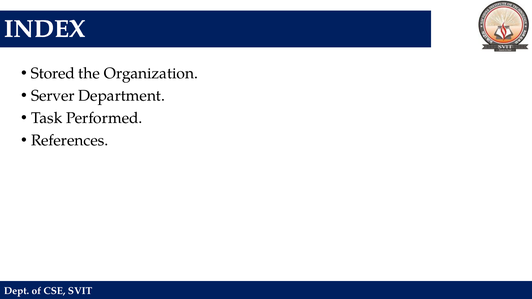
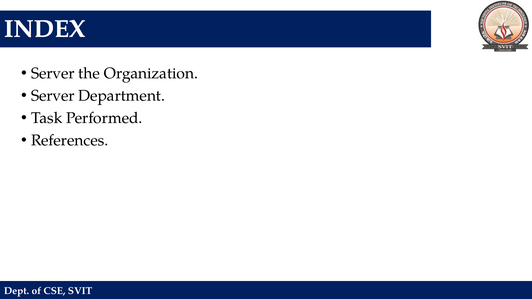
Stored: Stored -> Server (53, 74)
